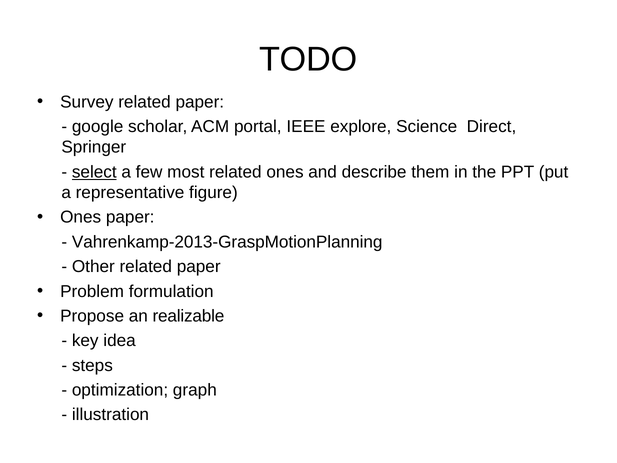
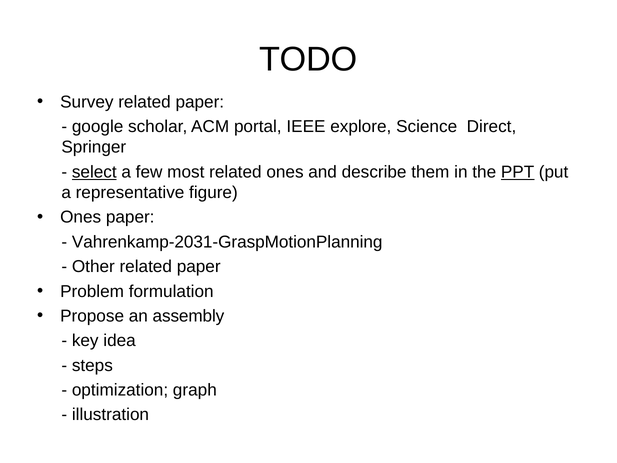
PPT underline: none -> present (518, 172)
Vahrenkamp-2013-GraspMotionPlanning: Vahrenkamp-2013-GraspMotionPlanning -> Vahrenkamp-2031-GraspMotionPlanning (227, 242)
realizable: realizable -> assembly (188, 316)
